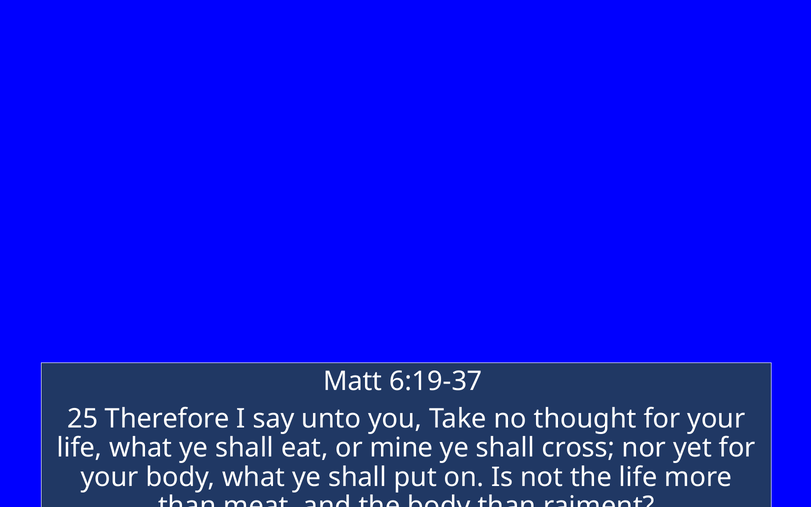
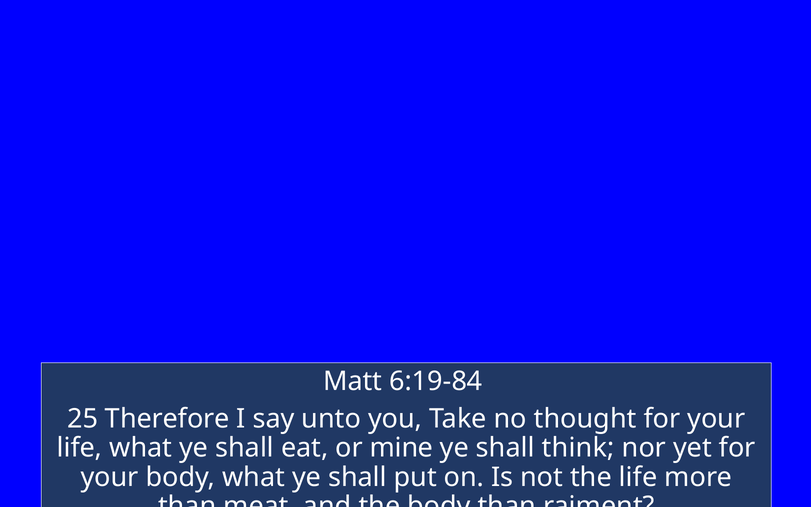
6:19-37: 6:19-37 -> 6:19-84 (436, 381)
cross: cross -> think (578, 448)
